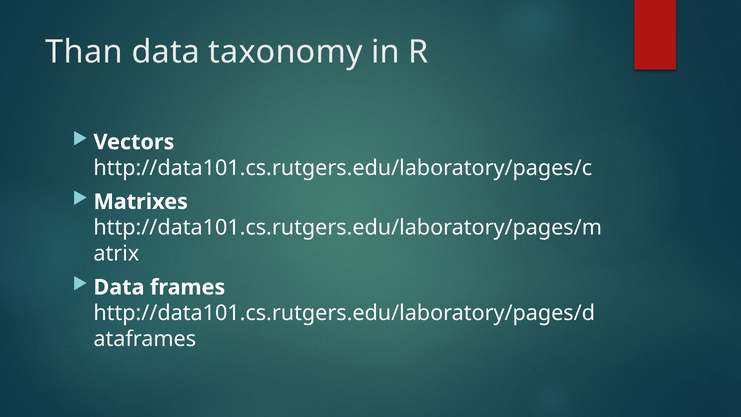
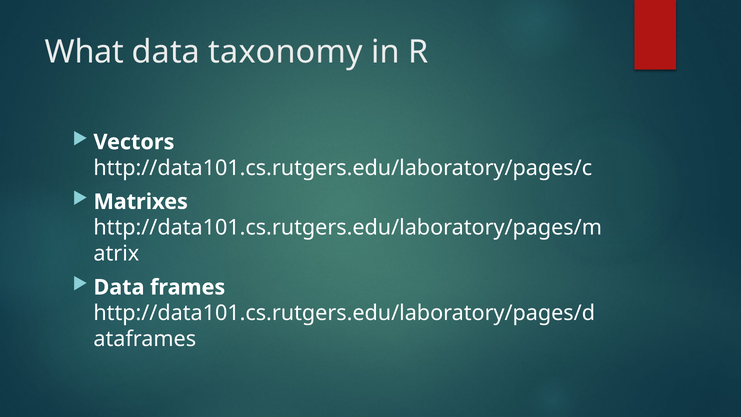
Than: Than -> What (84, 52)
